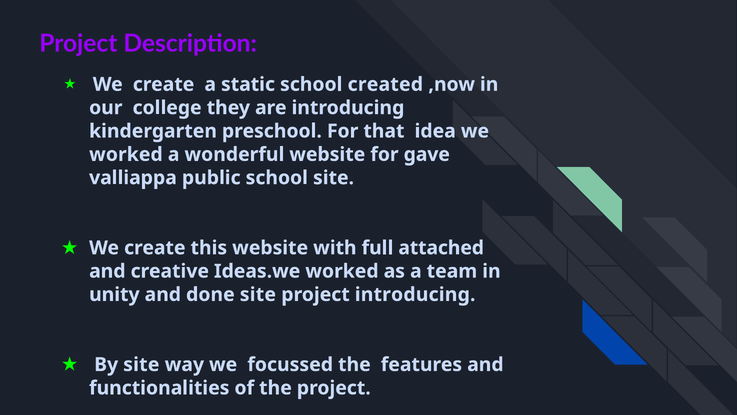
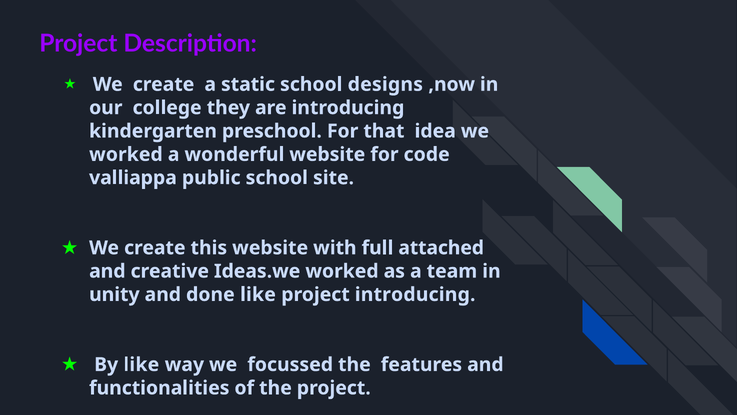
created: created -> designs (385, 84)
gave: gave -> code (427, 154)
done site: site -> like (258, 294)
By site: site -> like (141, 364)
